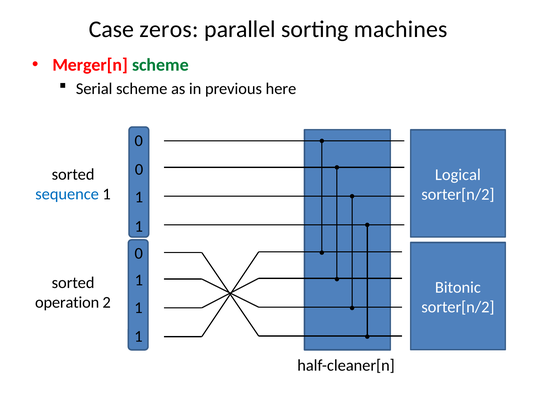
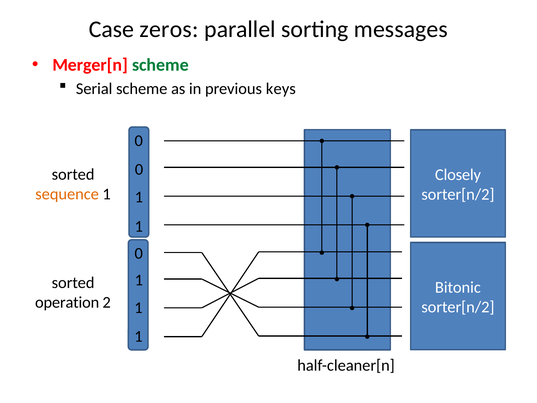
machines: machines -> messages (401, 29)
here: here -> keys (281, 89)
Logical: Logical -> Closely (458, 175)
sequence colour: blue -> orange (67, 194)
